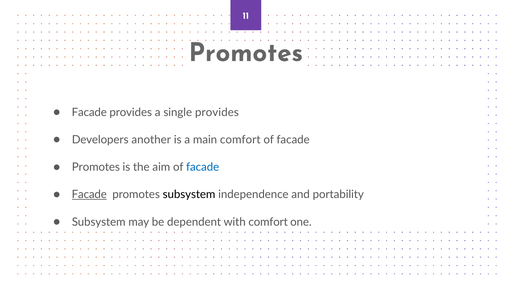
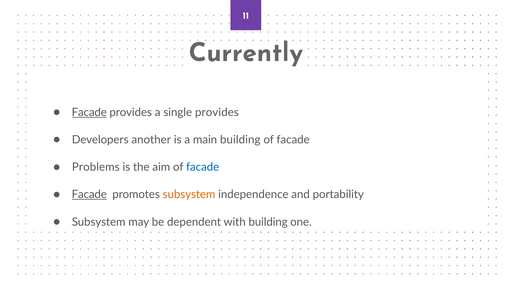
Promotes: Promotes -> Currently (246, 53)
Facade underline: none -> present (89, 112)
main comfort: comfort -> building (240, 140)
Promotes: Promotes -> Problems (96, 167)
subsystem colour: black -> orange (189, 195)
with comfort: comfort -> building (268, 222)
